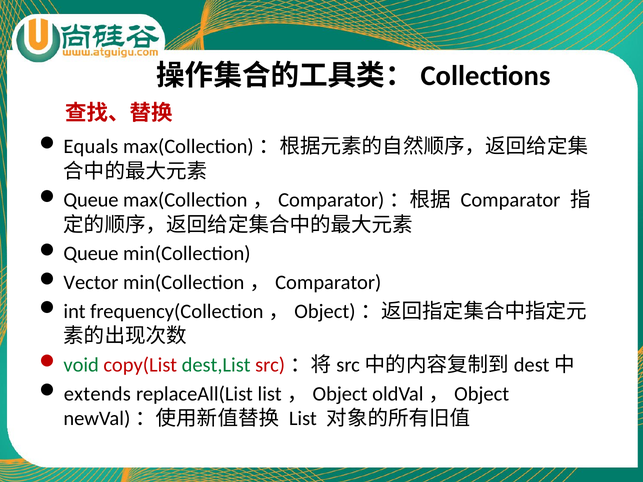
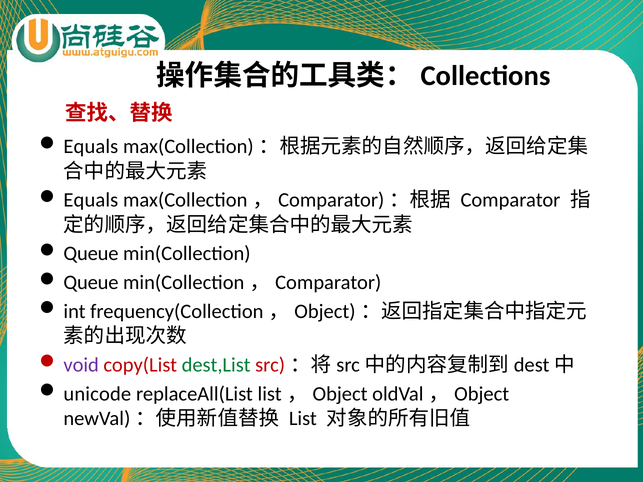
Queue: Queue -> Equals (91, 200)
Vector: Vector -> Queue (91, 283)
void colour: green -> purple (81, 365)
extends: extends -> unicode (97, 394)
